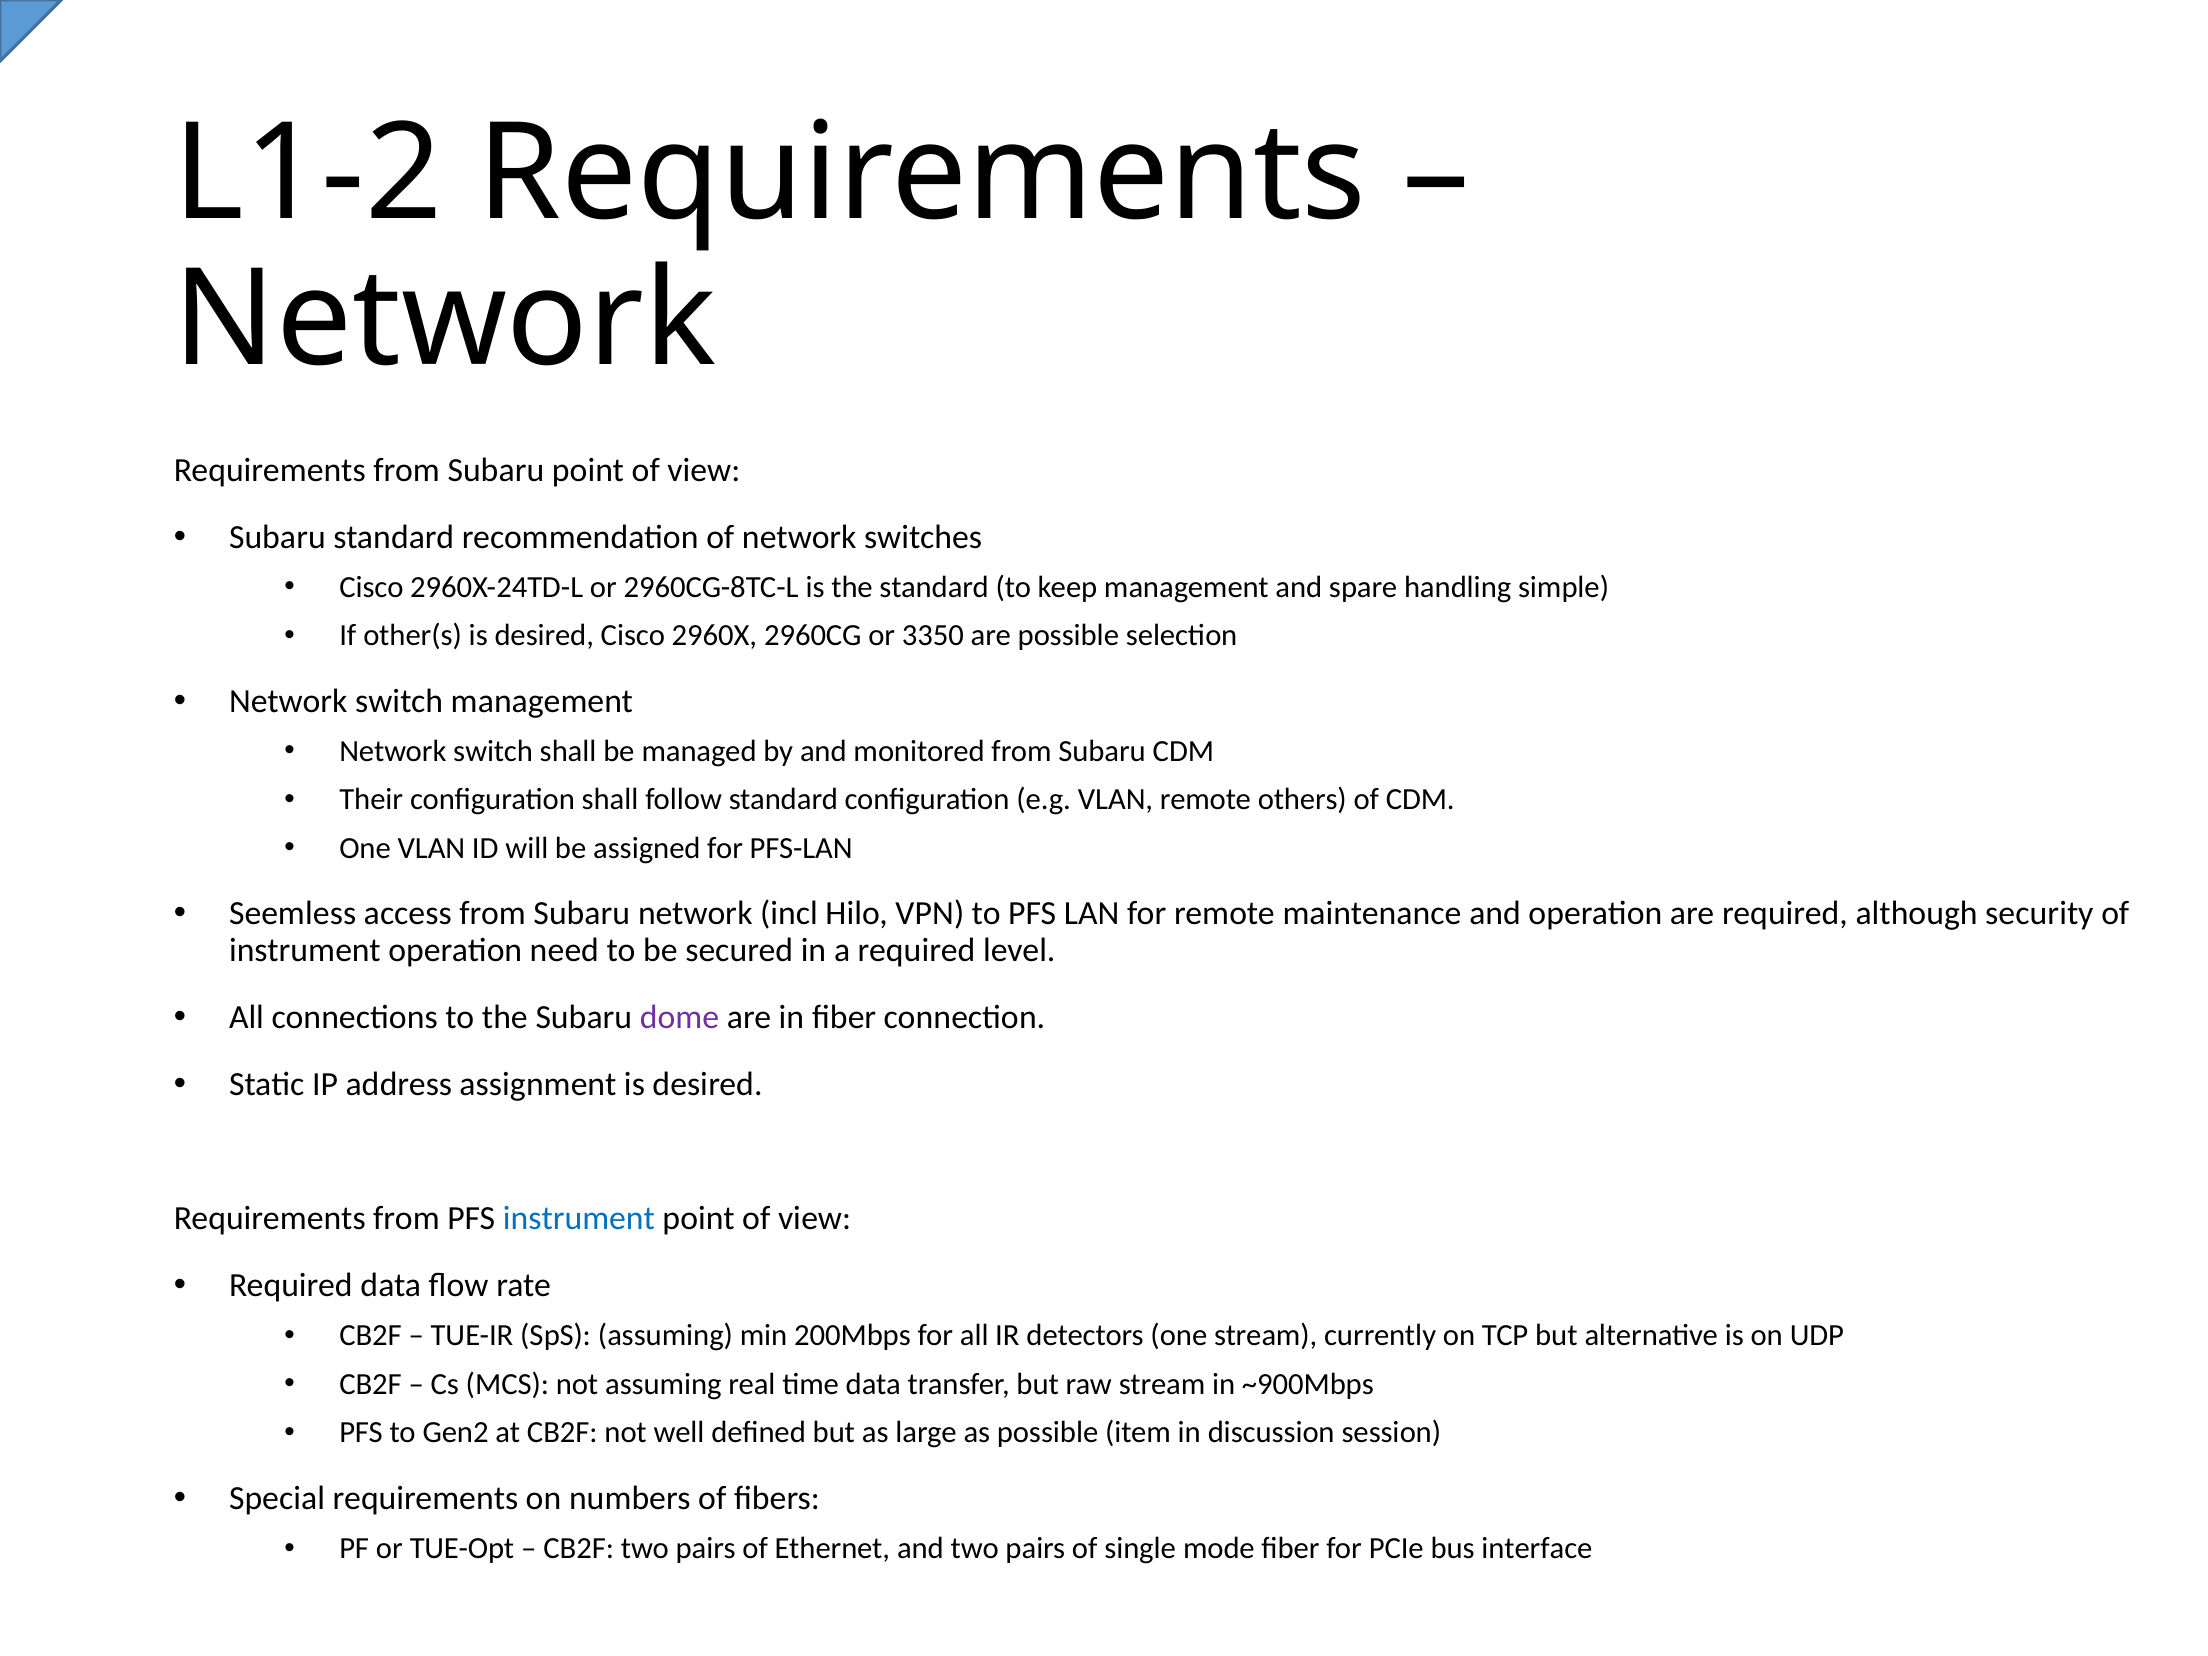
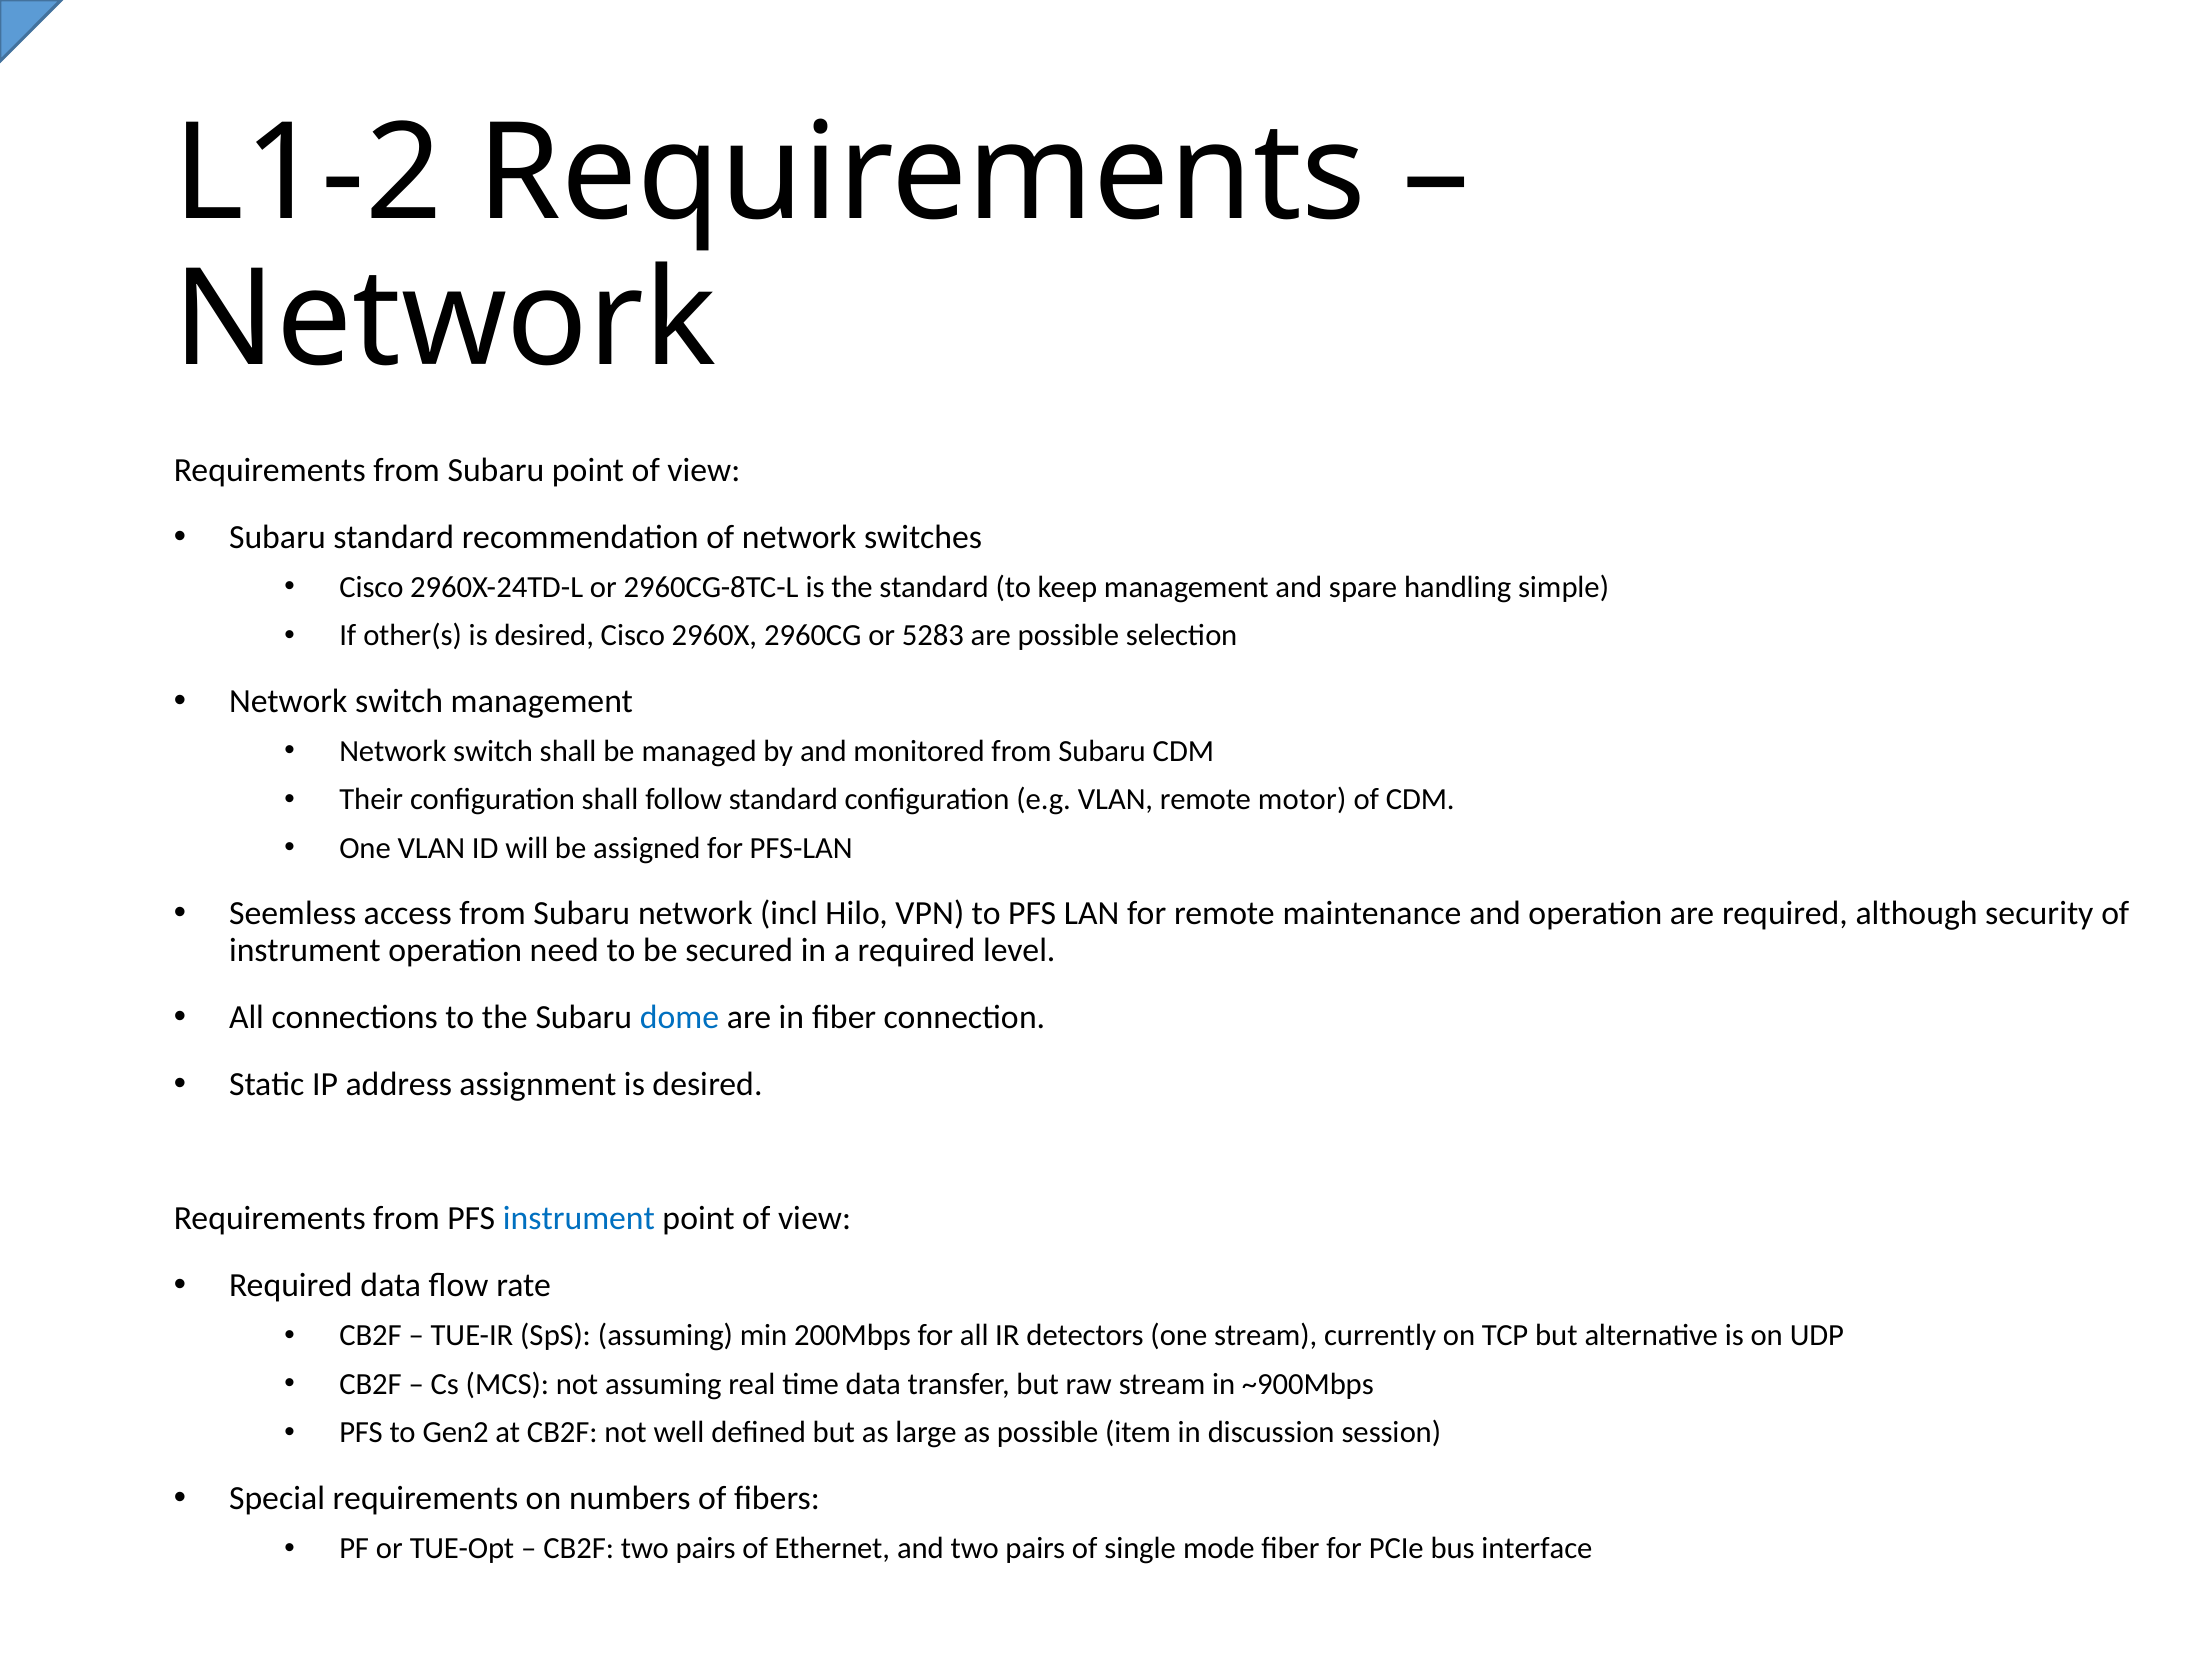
3350: 3350 -> 5283 (933, 636)
others: others -> motor (1302, 800)
dome colour: purple -> blue (679, 1017)
